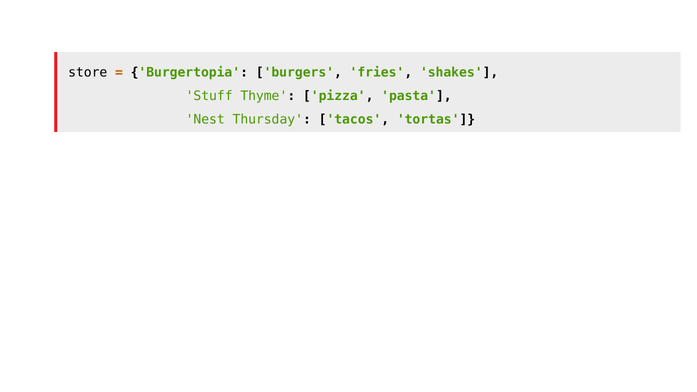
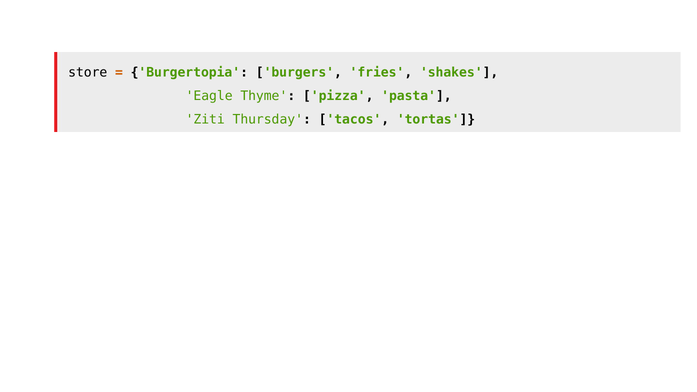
Stuff: Stuff -> Eagle (209, 96)
Nest: Nest -> Ziti (205, 119)
